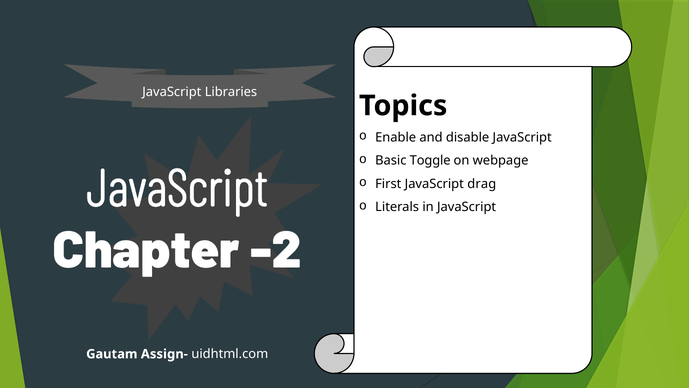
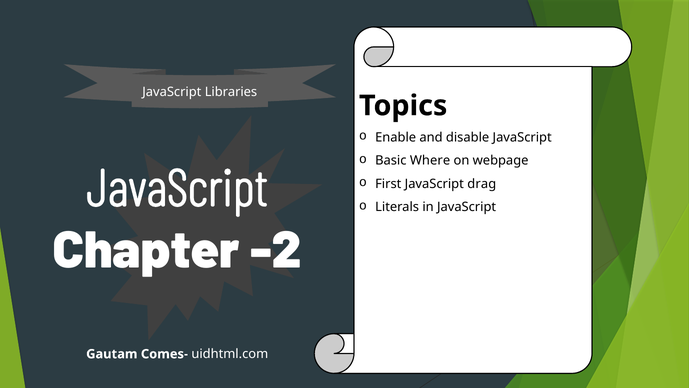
Toggle: Toggle -> Where (430, 160)
Assign-: Assign- -> Comes- (164, 354)
